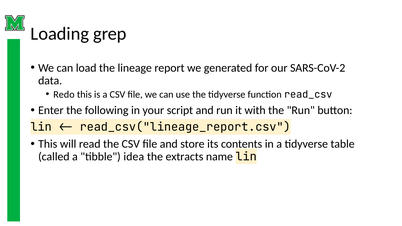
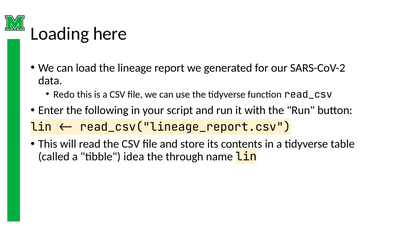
grep: grep -> here (110, 34)
extracts: extracts -> through (184, 157)
